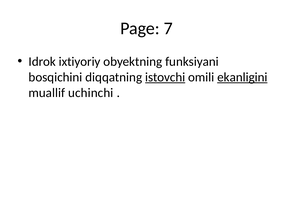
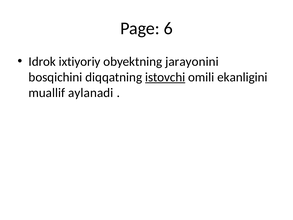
7: 7 -> 6 (168, 28)
funksiyani: funksiyani -> jarayonini (192, 61)
ekanligini underline: present -> none (242, 77)
uchinchi: uchinchi -> aylanadi (91, 93)
